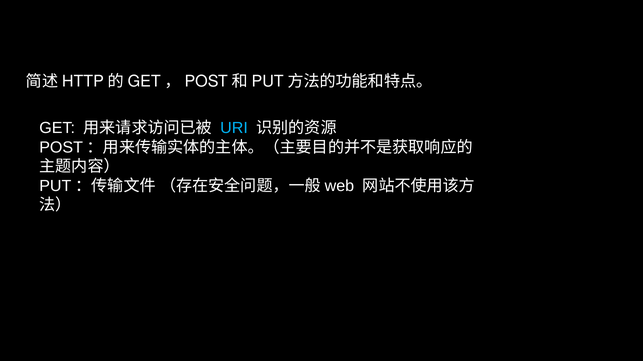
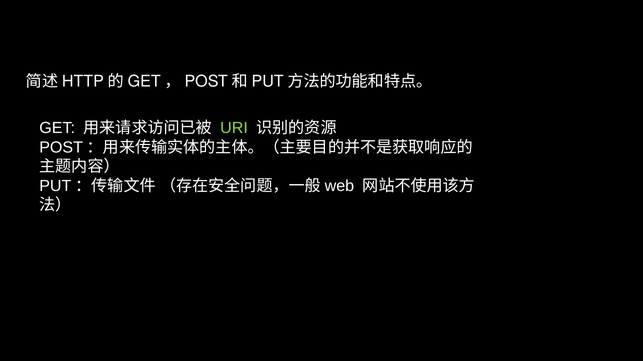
URI colour: light blue -> light green (234, 128)
